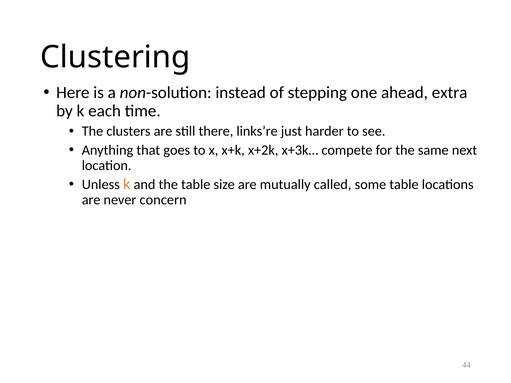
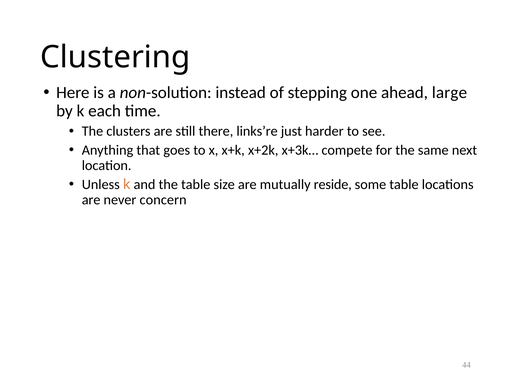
extra: extra -> large (449, 93)
called: called -> reside (333, 185)
